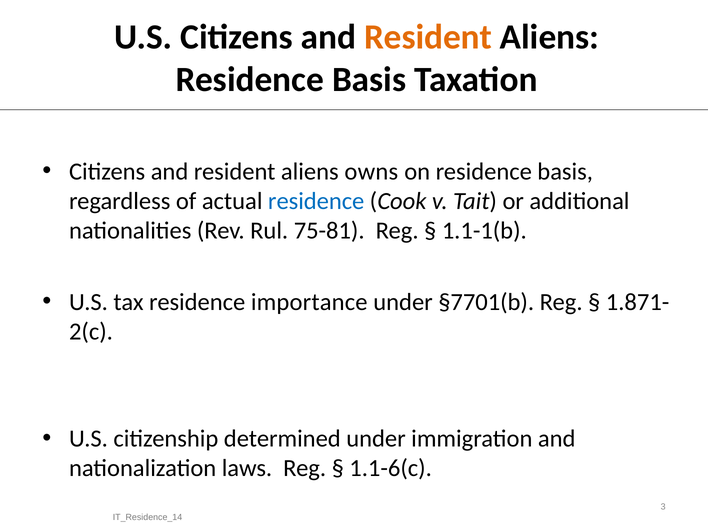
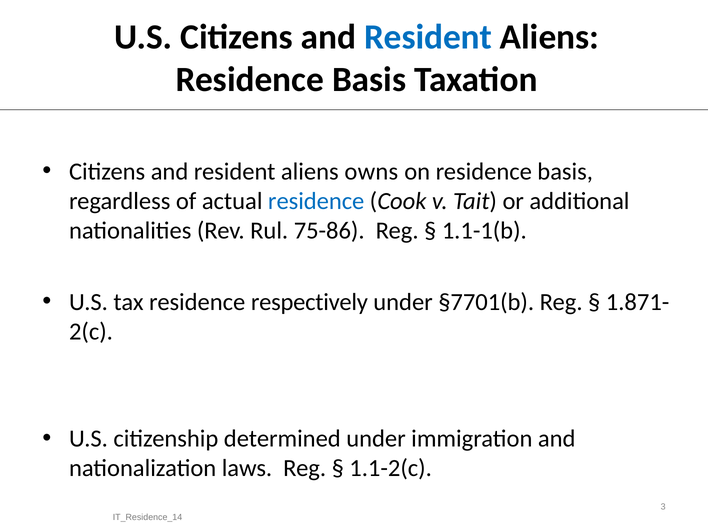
Resident colour: orange -> blue (428, 37)
75-81: 75-81 -> 75-86 (329, 230)
importance: importance -> respectively (309, 302)
1.1-6(c: 1.1-6(c -> 1.1-2(c (391, 468)
